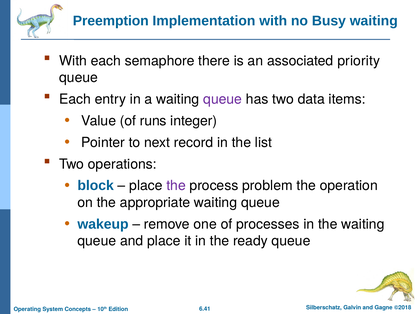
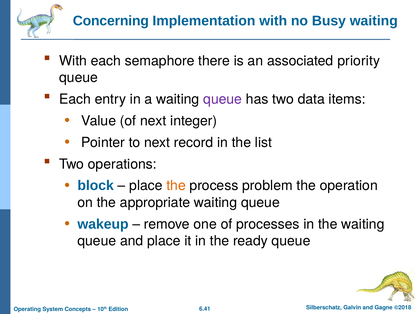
Preemption: Preemption -> Concerning (111, 21)
of runs: runs -> next (153, 121)
the colour: purple -> orange (176, 185)
